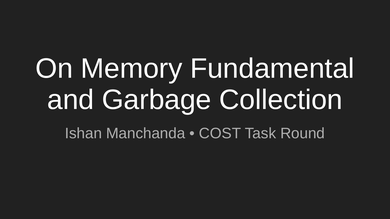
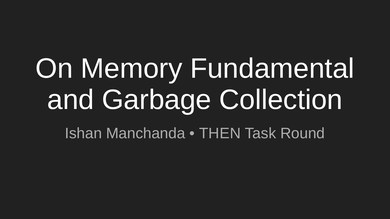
COST: COST -> THEN (220, 133)
